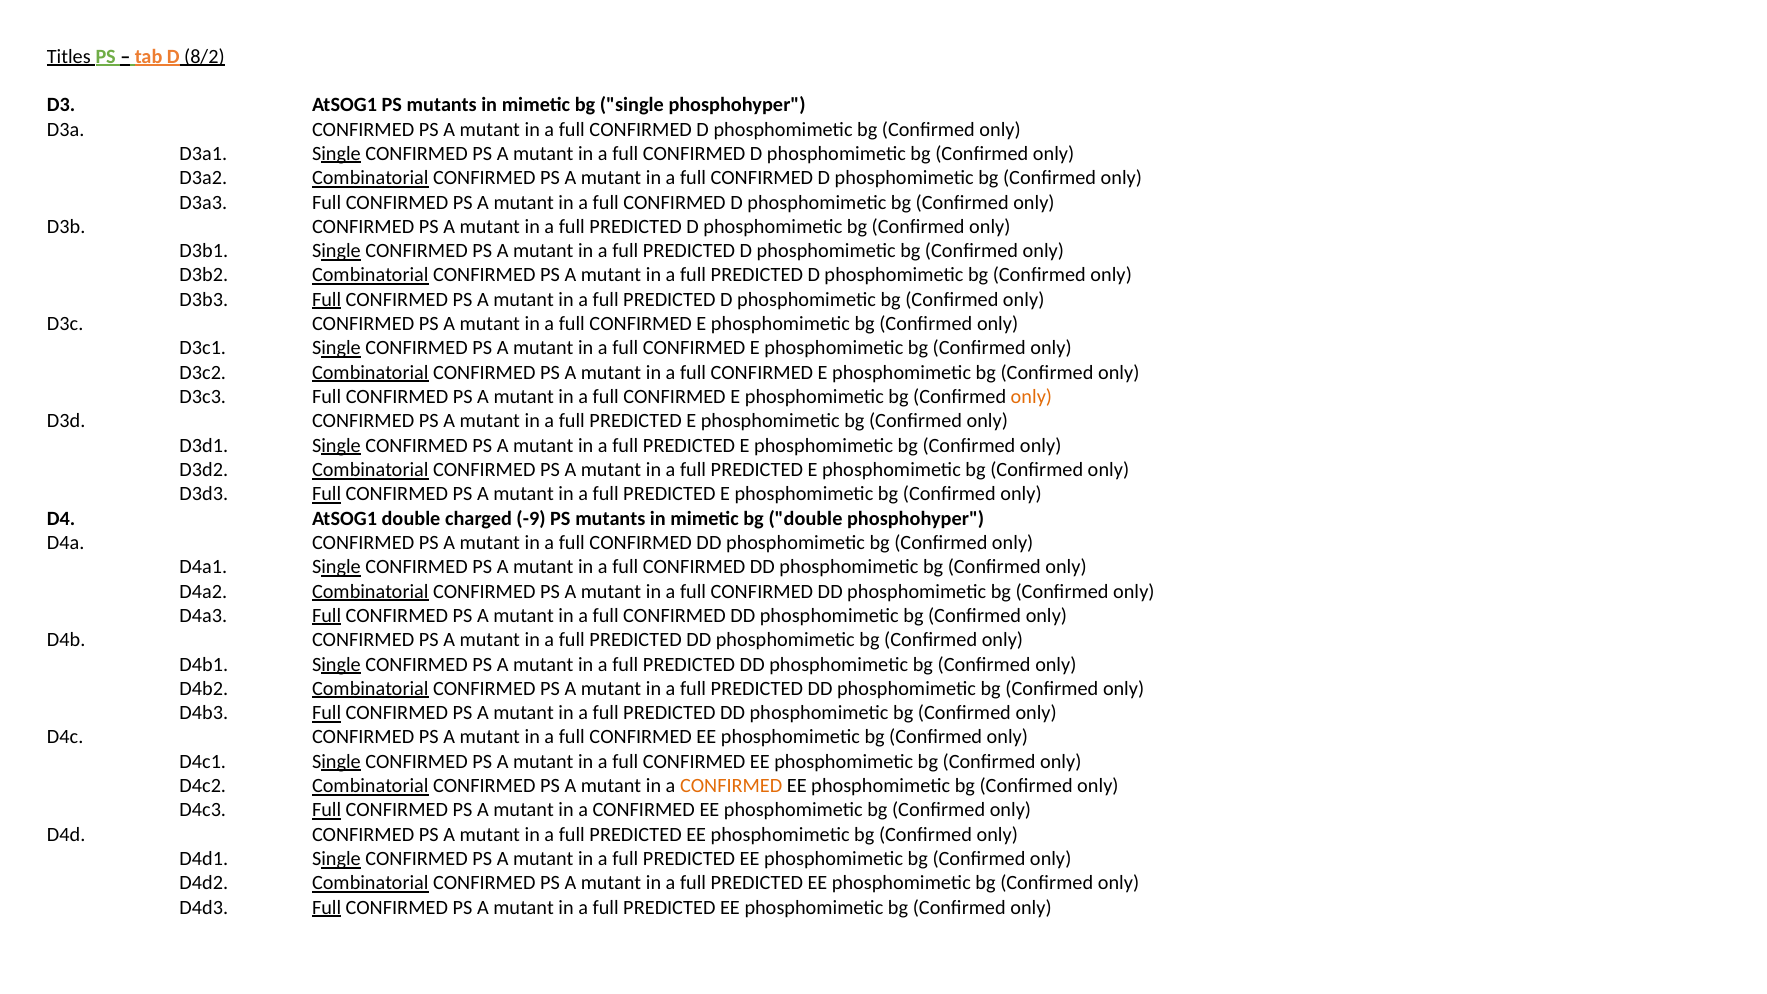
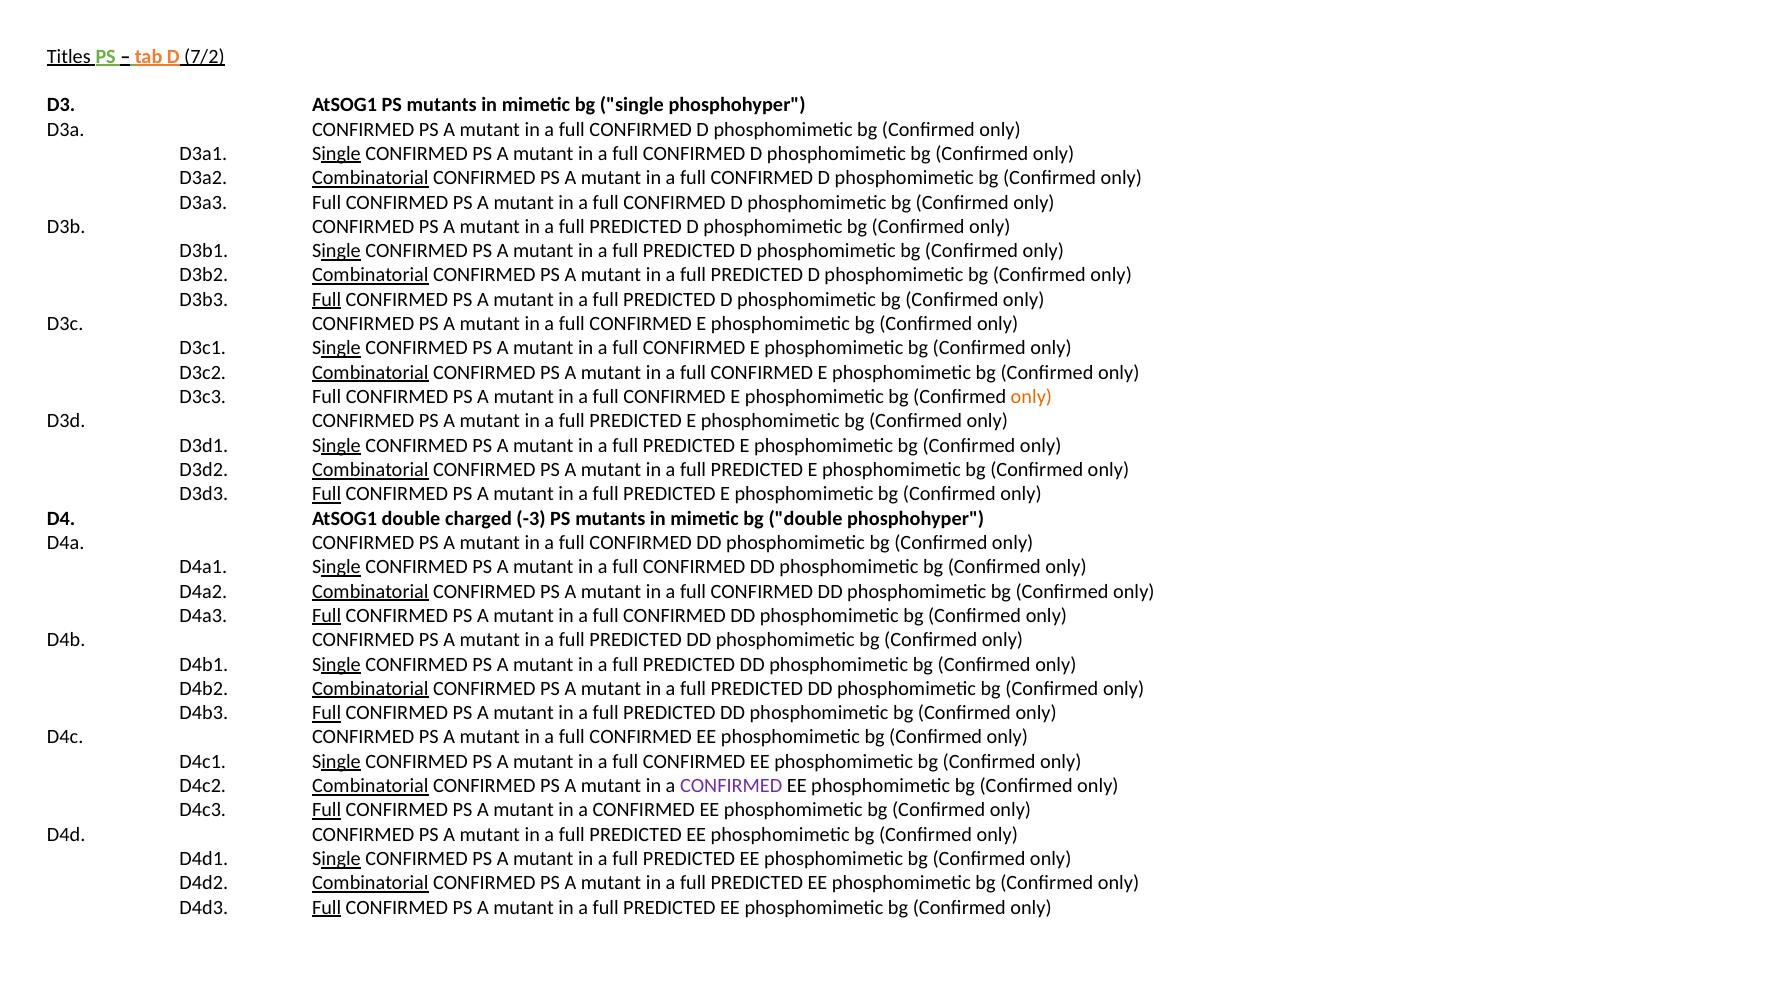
8/2: 8/2 -> 7/2 (204, 56)
-9: -9 -> -3 (531, 518)
CONFIRMED colour: orange -> purple (731, 786)
